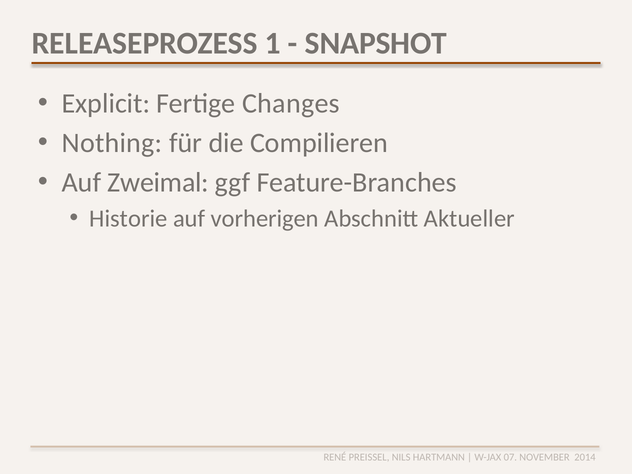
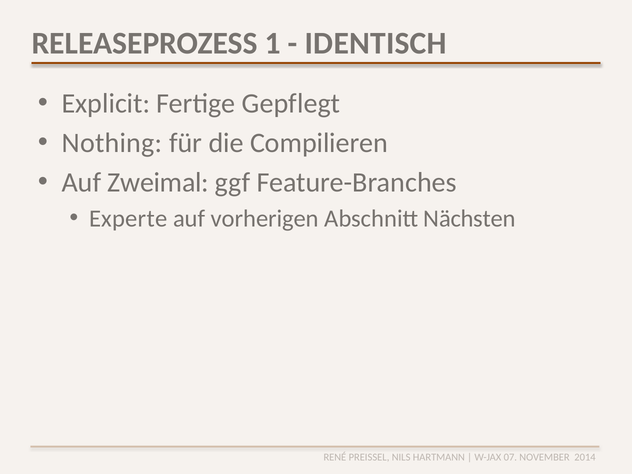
SNAPSHOT: SNAPSHOT -> IDENTISCH (376, 43)
Changes: Changes -> Gepflegt (291, 104)
Historie: Historie -> Experte (128, 219)
Aktueller: Aktueller -> Nächsten (469, 219)
